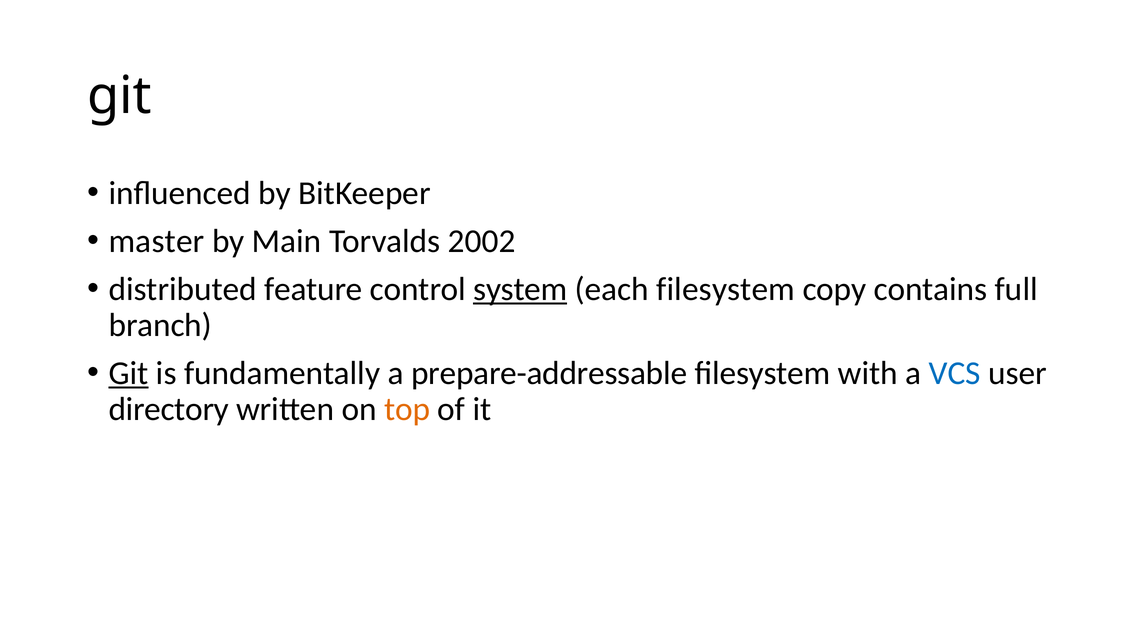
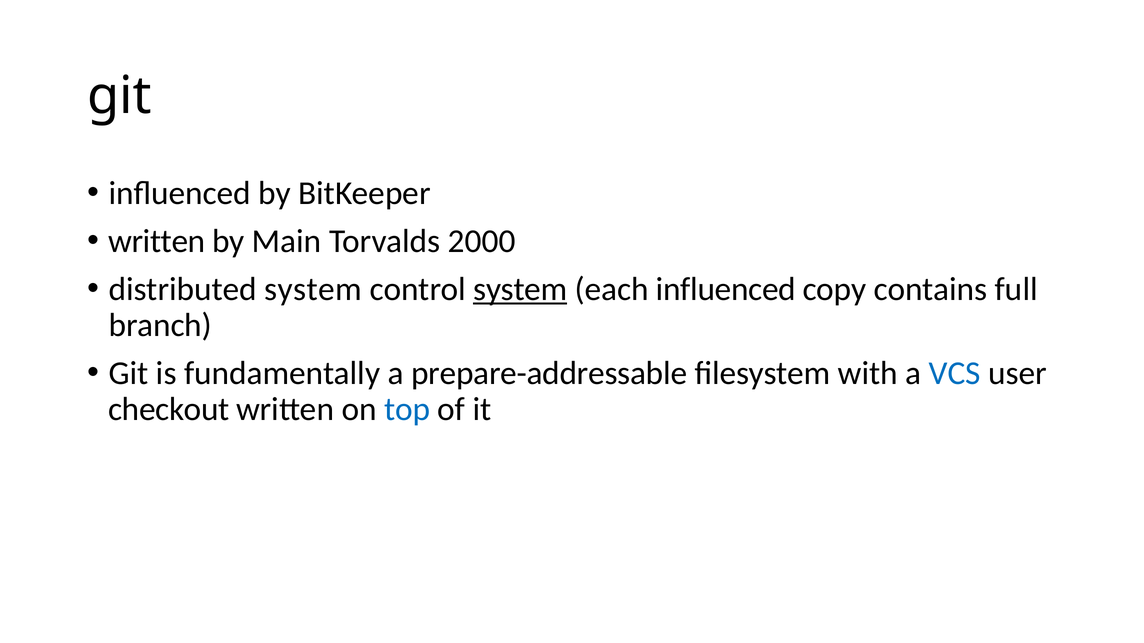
master: master -> written (157, 241)
2002: 2002 -> 2000 (482, 241)
distributed feature: feature -> system (313, 289)
each filesystem: filesystem -> influenced (726, 289)
Git underline: present -> none (129, 373)
directory: directory -> checkout (169, 409)
top colour: orange -> blue (407, 409)
